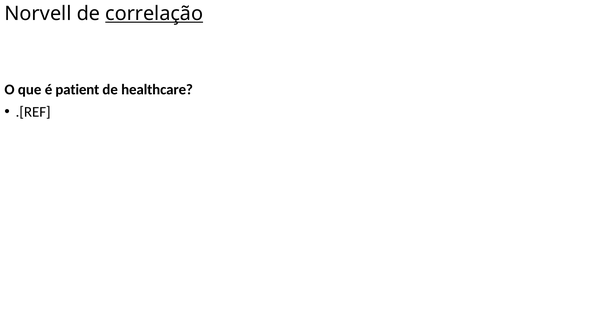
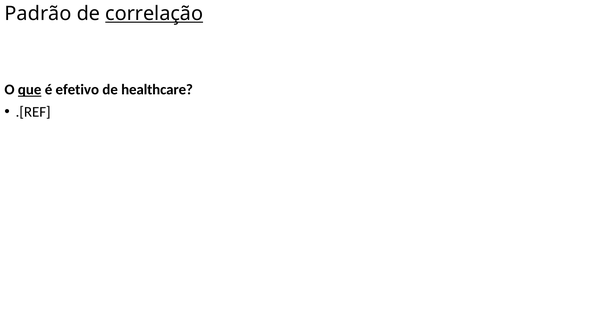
Norvell: Norvell -> Padrão (38, 14)
que underline: none -> present (30, 90)
patient: patient -> efetivo (77, 90)
